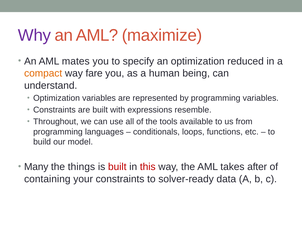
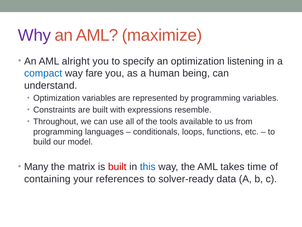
mates: mates -> alright (76, 61)
reduced: reduced -> listening (246, 61)
compact colour: orange -> blue (43, 73)
things: things -> matrix (81, 166)
this colour: red -> blue (148, 166)
after: after -> time (257, 166)
your constraints: constraints -> references (120, 179)
